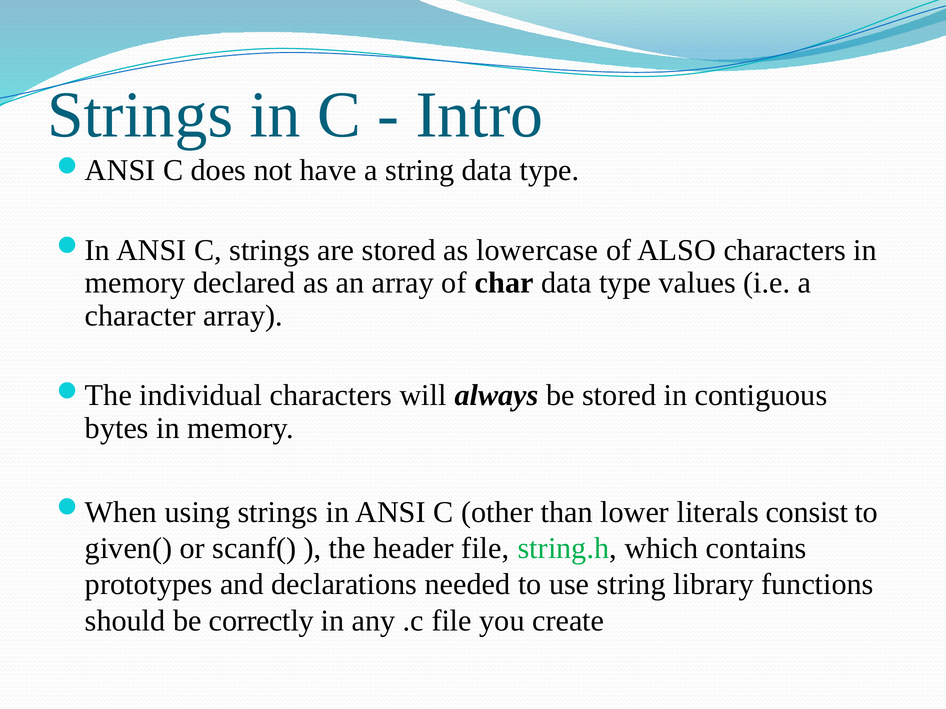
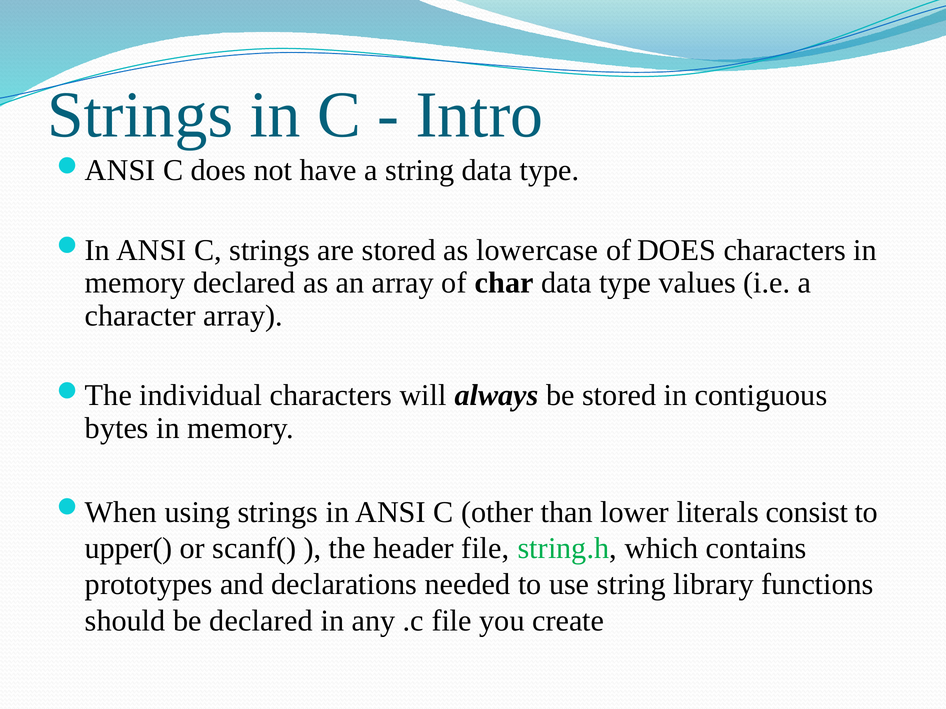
of ALSO: ALSO -> DOES (677, 251)
given(: given( -> upper( (129, 549)
be correctly: correctly -> declared (261, 621)
